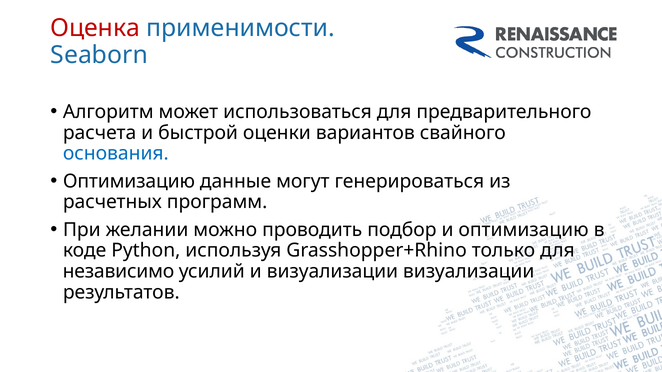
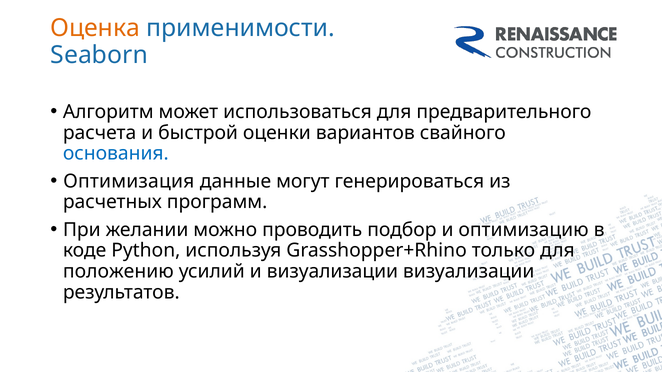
Оценка colour: red -> orange (95, 28)
Оптимизацию: Оптимизацию -> Оптимизация (129, 181)
независимо: независимо -> положению (118, 272)
